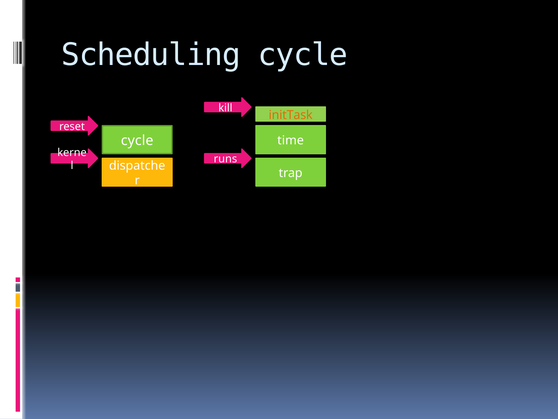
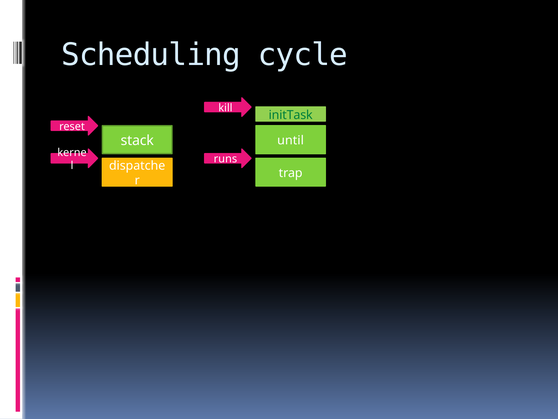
initTask colour: orange -> green (291, 115)
cycle: cycle -> stack (137, 140)
time: time -> until (291, 140)
